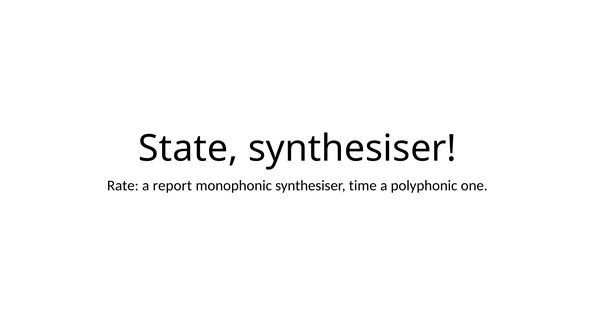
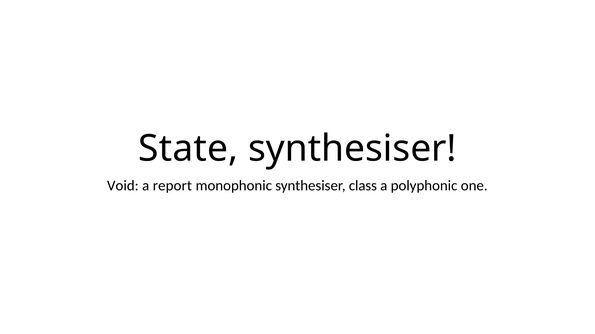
Rate: Rate -> Void (123, 186)
time: time -> class (363, 186)
